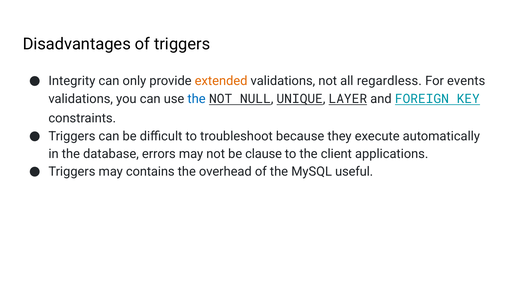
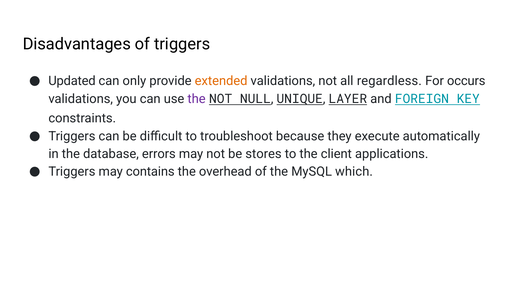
Integrity: Integrity -> Updated (72, 81)
events: events -> occurs (466, 81)
the colour: blue -> purple (197, 99)
clause: clause -> stores (264, 154)
useful: useful -> which (354, 172)
